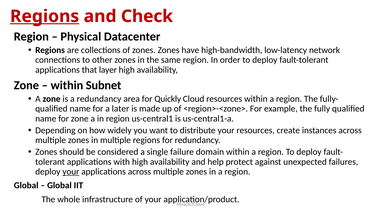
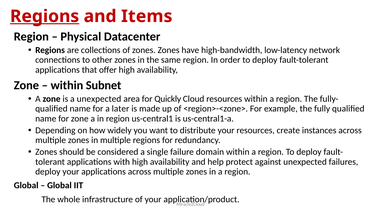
Check: Check -> Items (147, 16)
layer: layer -> offer (108, 70)
a redundancy: redundancy -> unexpected (99, 99)
your underline: present -> none (71, 172)
